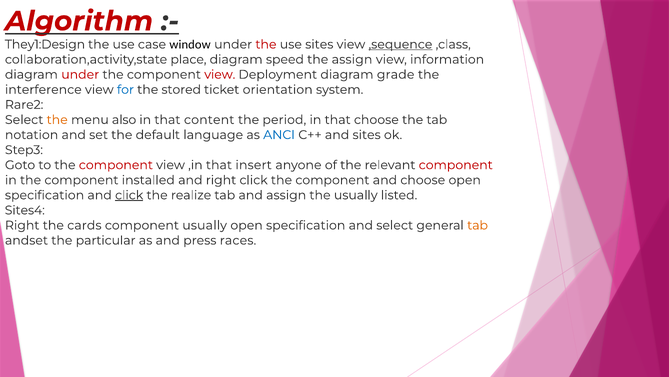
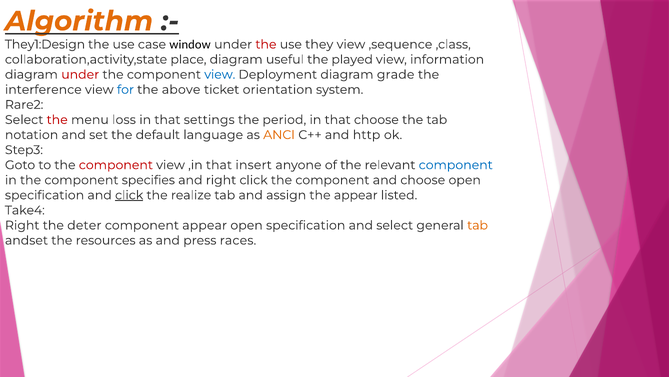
Algorithm colour: red -> orange (79, 21)
use sites: sites -> they (319, 44)
,sequence underline: present -> none (400, 44)
speed: speed -> useful (285, 59)
the assign: assign -> played (352, 59)
view colour: red -> blue (220, 74)
stored: stored -> above (181, 89)
the colour: orange -> red (57, 120)
also: also -> loss (124, 120)
content: content -> settings (209, 120)
ANCI colour: blue -> orange (279, 135)
and sites: sites -> http (367, 135)
component colour: red -> blue (456, 165)
installed: installed -> specifies (148, 180)
the usually: usually -> appear (356, 195)
Sites4: Sites4 -> Take4 (25, 210)
cards: cards -> deter (84, 225)
component usually: usually -> appear (205, 225)
particular: particular -> resources (106, 240)
